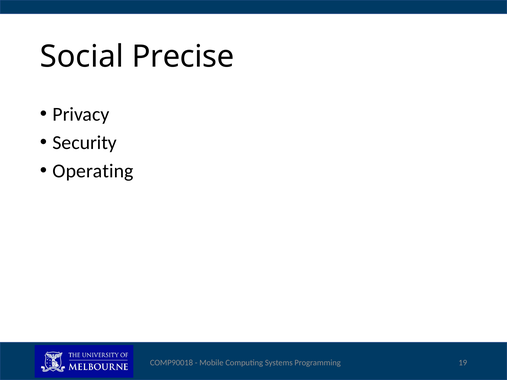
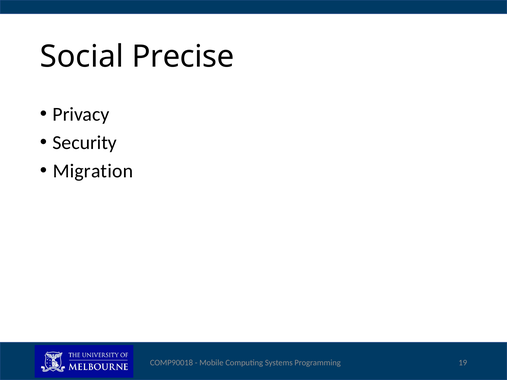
Operating: Operating -> Migration (93, 171)
